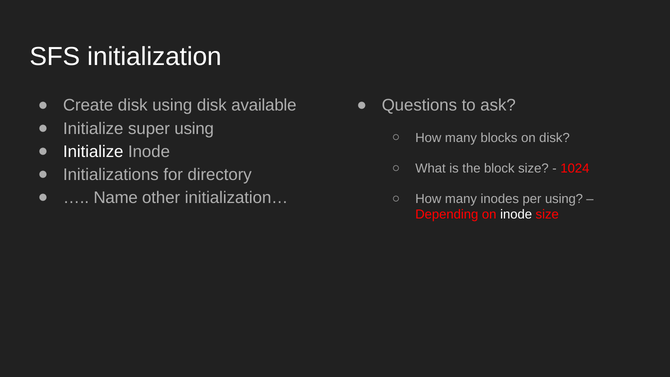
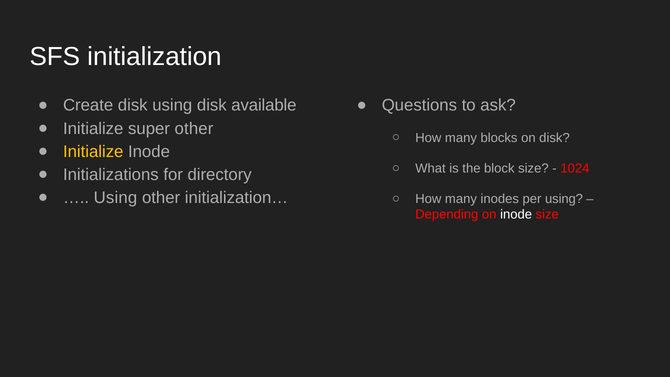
super using: using -> other (194, 128)
Initialize colour: white -> yellow (93, 152)
Name: Name -> Using (115, 198)
